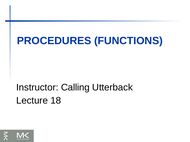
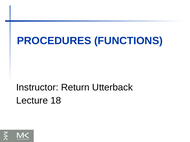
Calling: Calling -> Return (75, 88)
